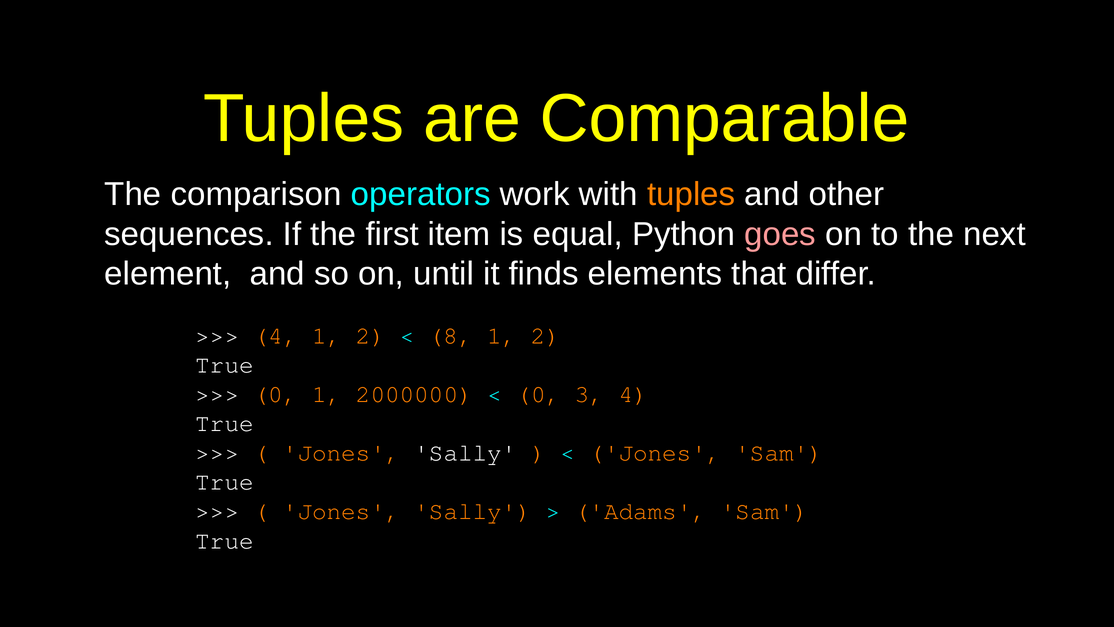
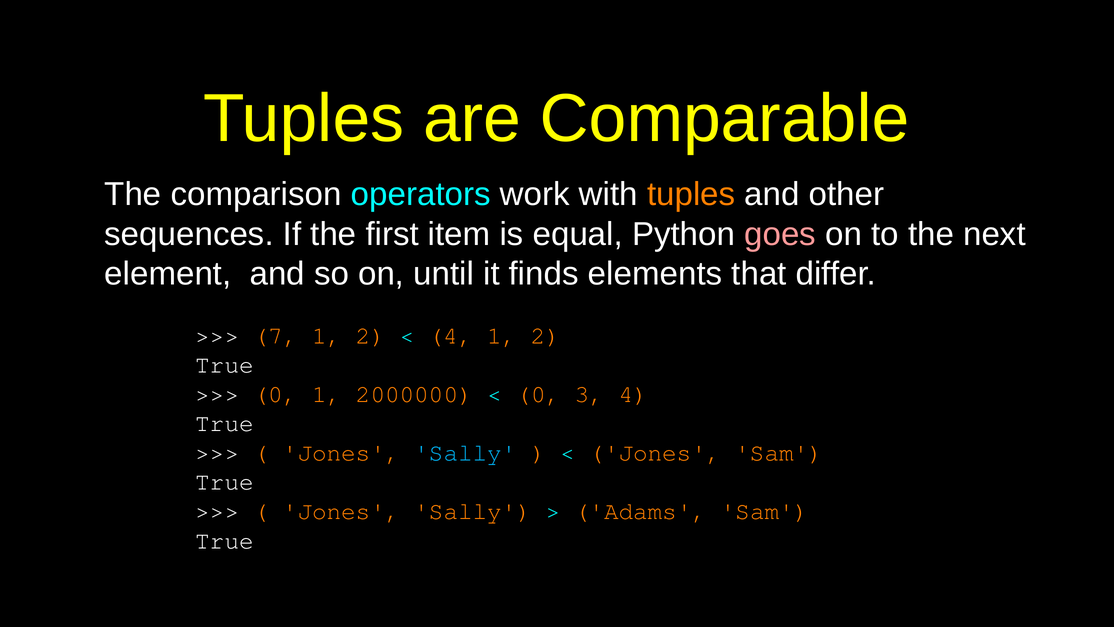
4: 4 -> 7 (276, 335)
8: 8 -> 4 (451, 335)
Sally colour: white -> light blue (465, 452)
